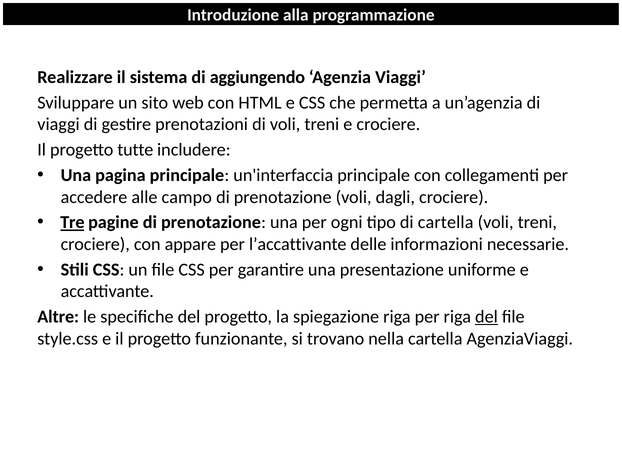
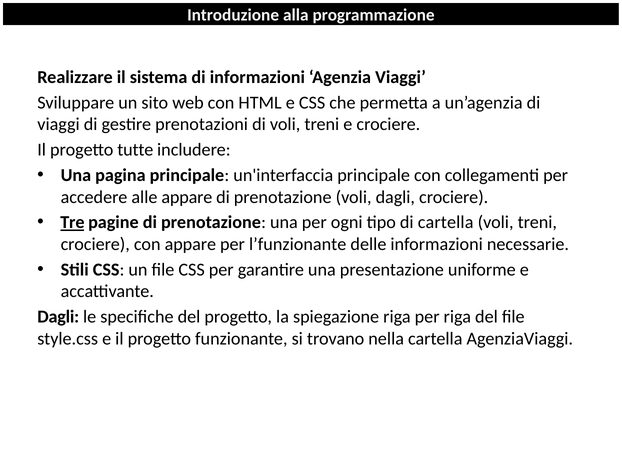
di aggiungendo: aggiungendo -> informazioni (257, 77)
alle campo: campo -> appare (187, 197)
l’accattivante: l’accattivante -> l’funzionante (298, 244)
Altre: Altre -> Dagli (58, 317)
del underline: present -> none (486, 317)
